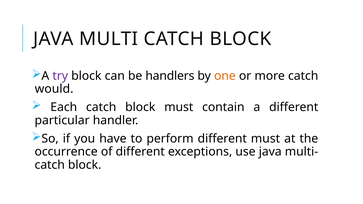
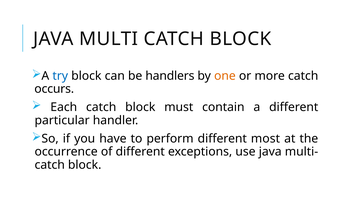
try colour: purple -> blue (60, 76)
would: would -> occurs (54, 89)
different must: must -> most (265, 139)
